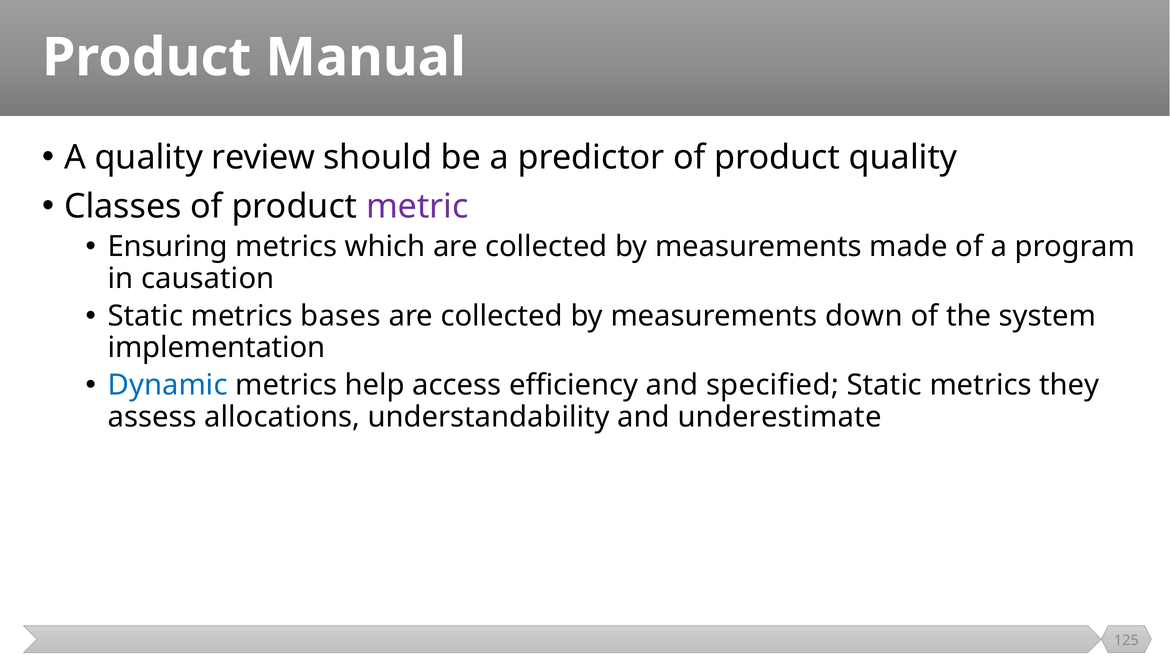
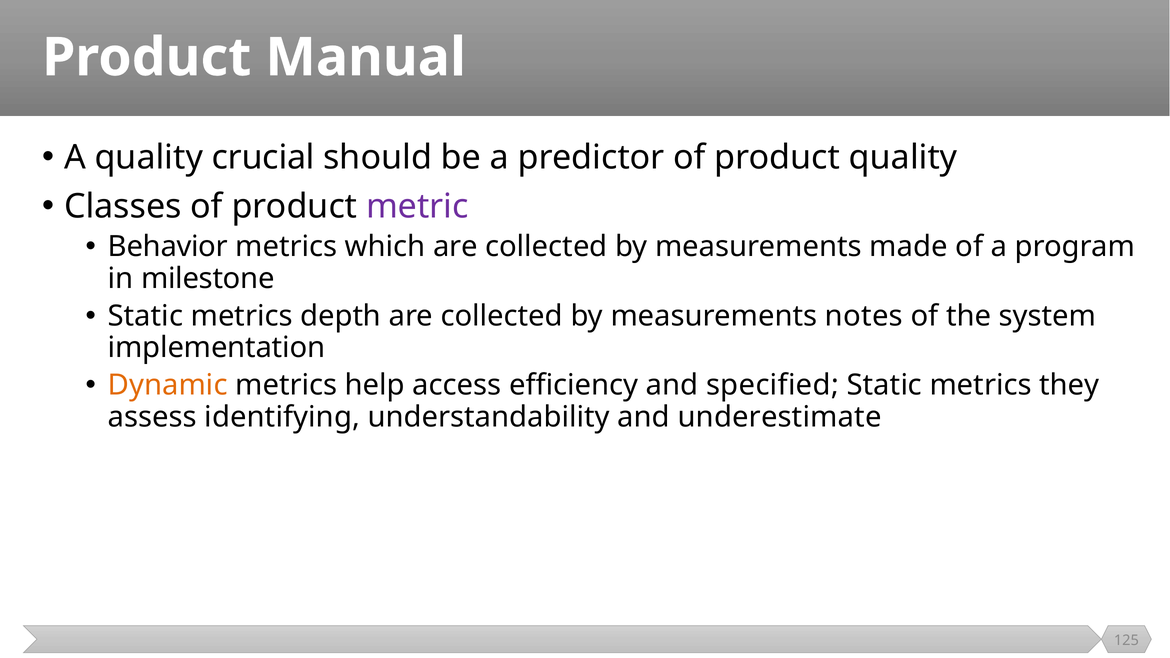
review: review -> crucial (263, 158)
Ensuring: Ensuring -> Behavior (168, 247)
causation: causation -> milestone (208, 278)
bases: bases -> depth (341, 316)
down: down -> notes (864, 316)
Dynamic colour: blue -> orange (168, 385)
allocations: allocations -> identifying (282, 417)
